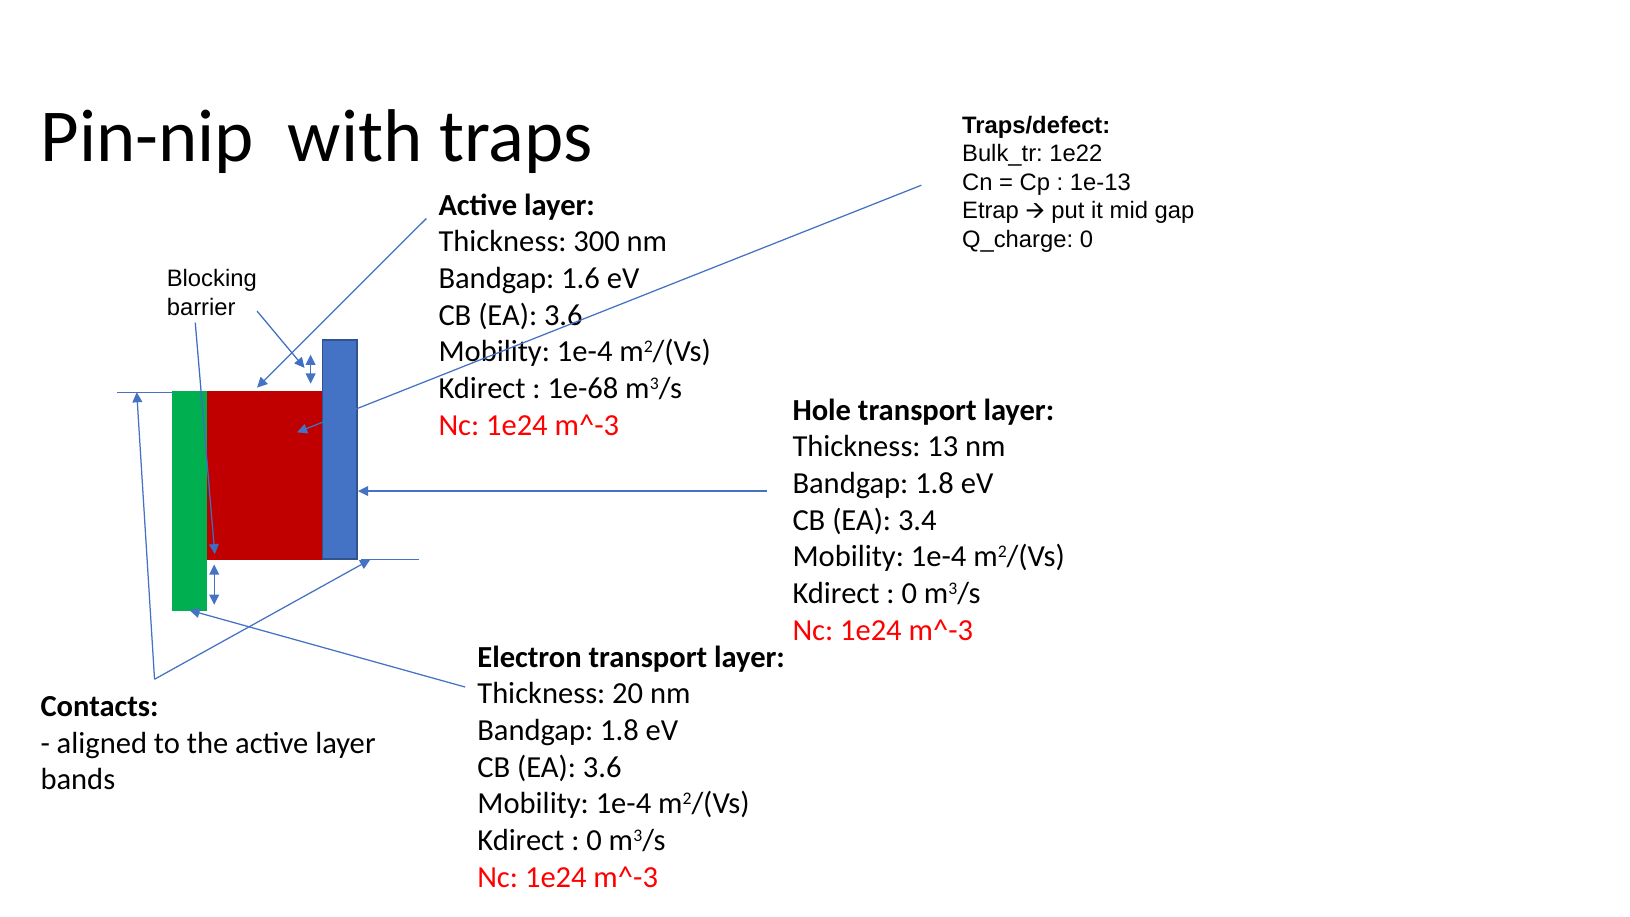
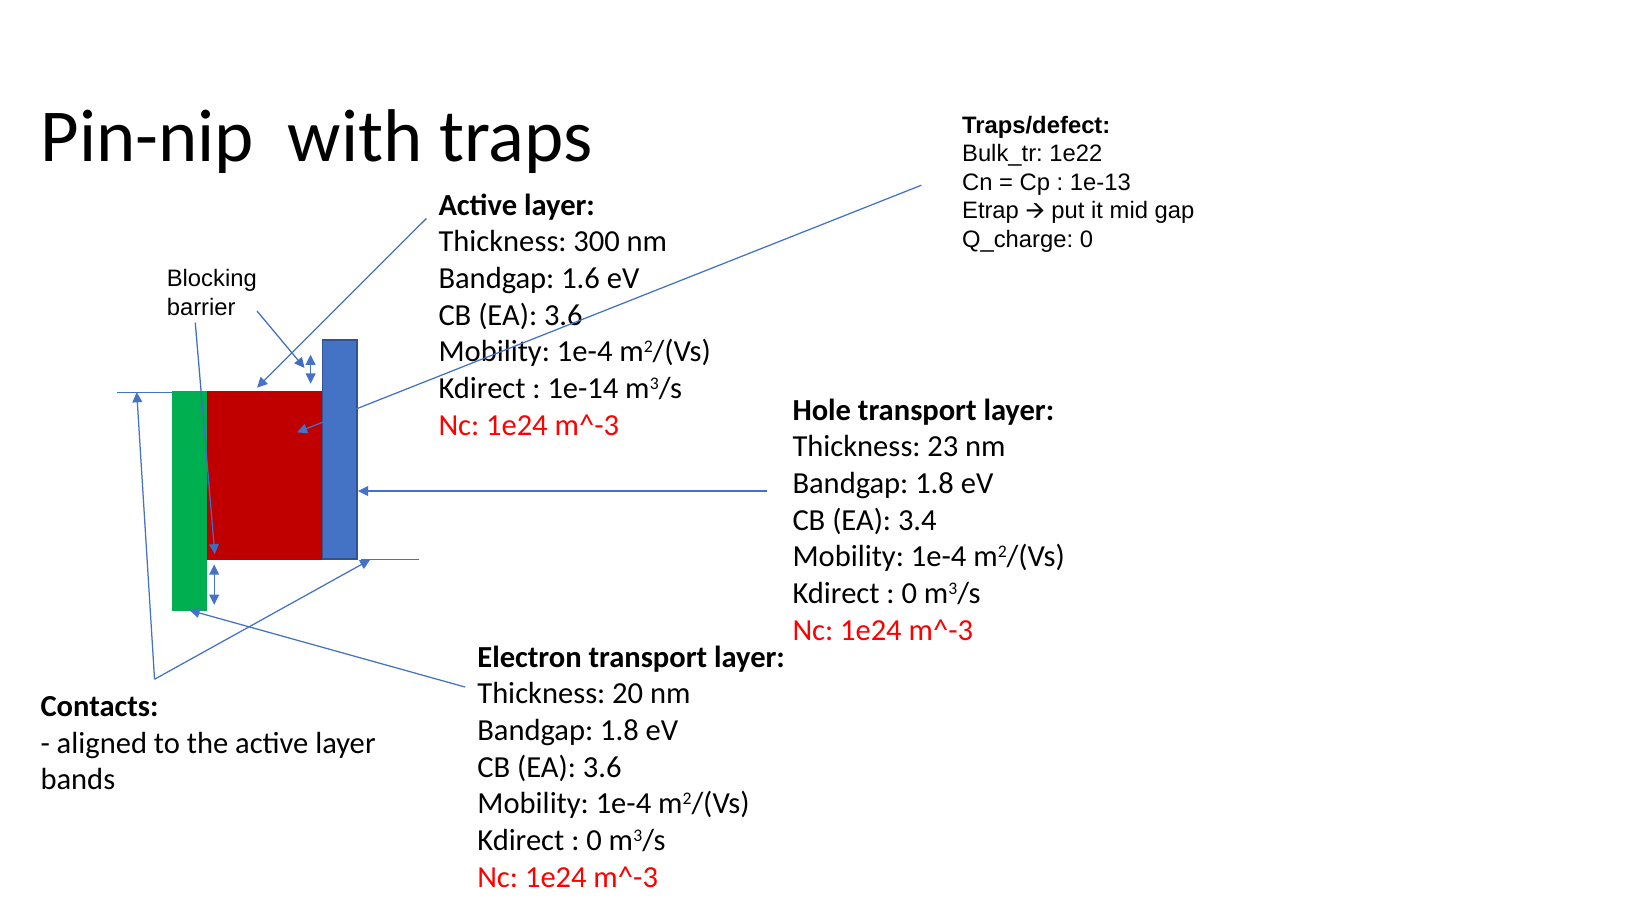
1e-68: 1e-68 -> 1e-14 (583, 388)
13: 13 -> 23 (943, 447)
